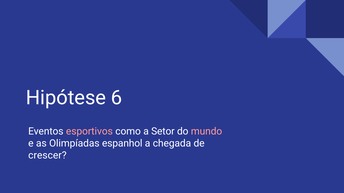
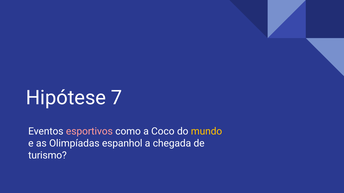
6: 6 -> 7 (117, 98)
Setor: Setor -> Coco (163, 132)
mundo colour: pink -> yellow (207, 132)
crescer: crescer -> turismo (47, 156)
